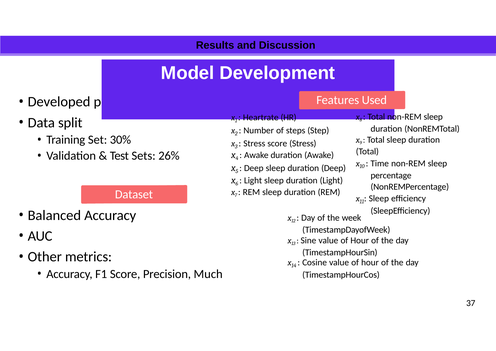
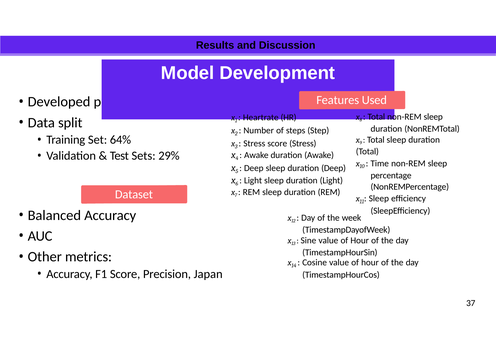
30%: 30% -> 64% (120, 140)
26%: 26% -> 29% (169, 156)
Much: Much -> Japan (208, 274)
